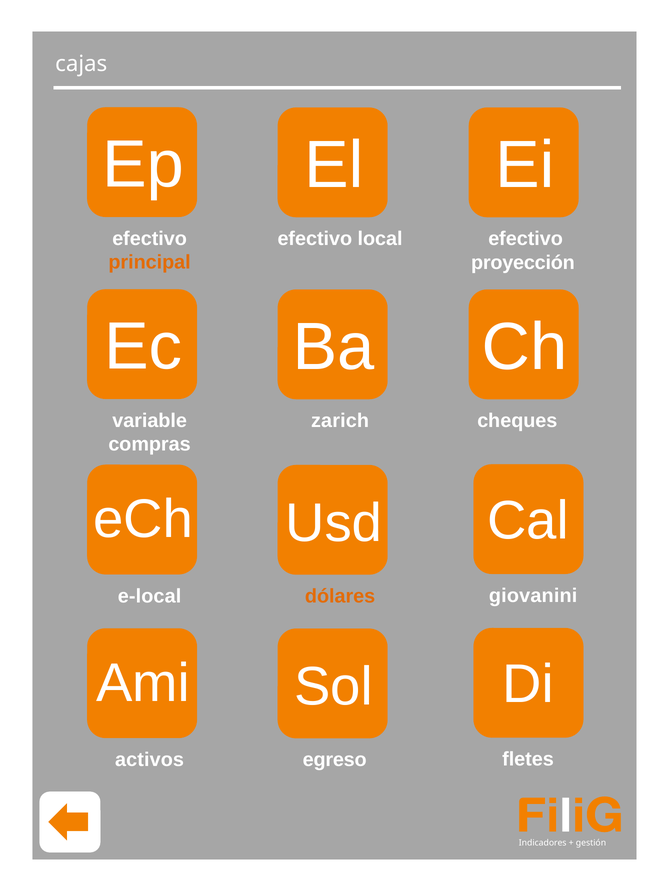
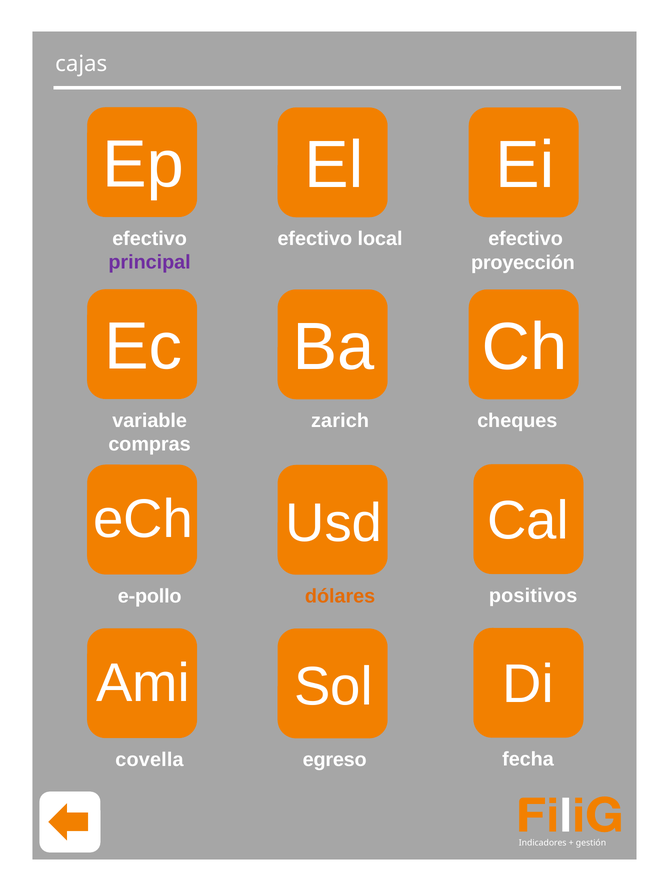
principal colour: orange -> purple (150, 263)
giovanini: giovanini -> positivos (533, 596)
e-local: e-local -> e-pollo (150, 597)
fletes: fletes -> fecha (528, 760)
activos: activos -> covella (149, 761)
